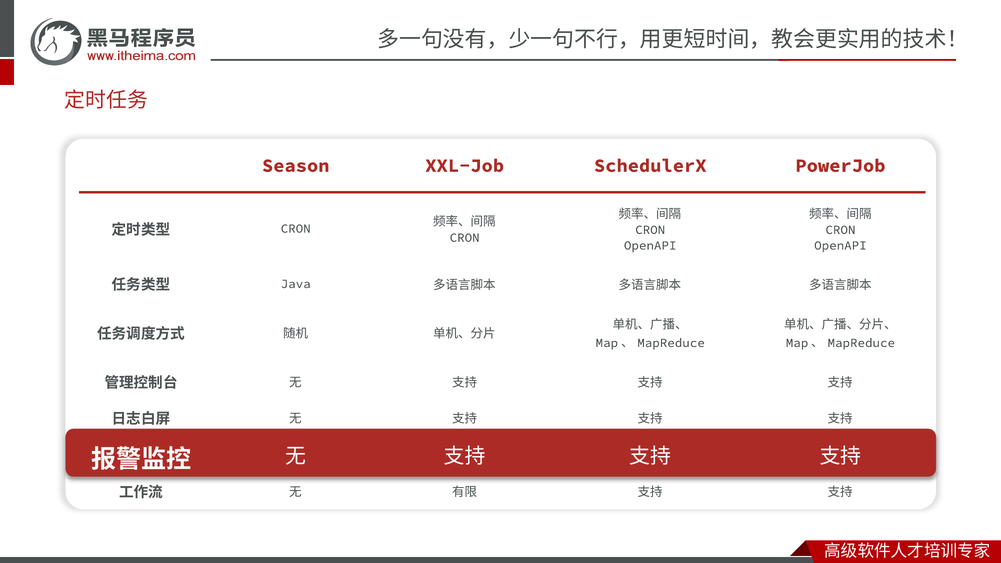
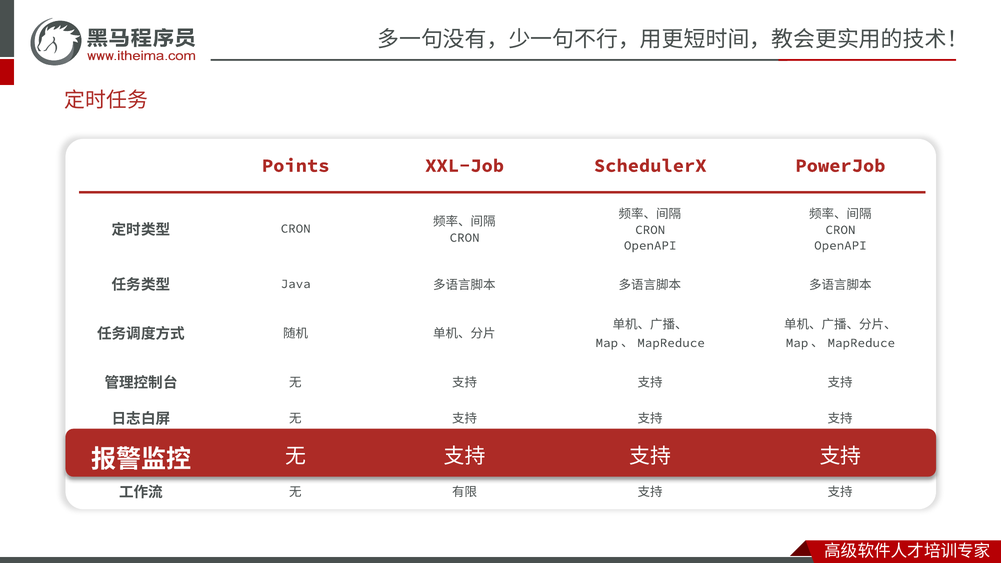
Season: Season -> Points (296, 166)
